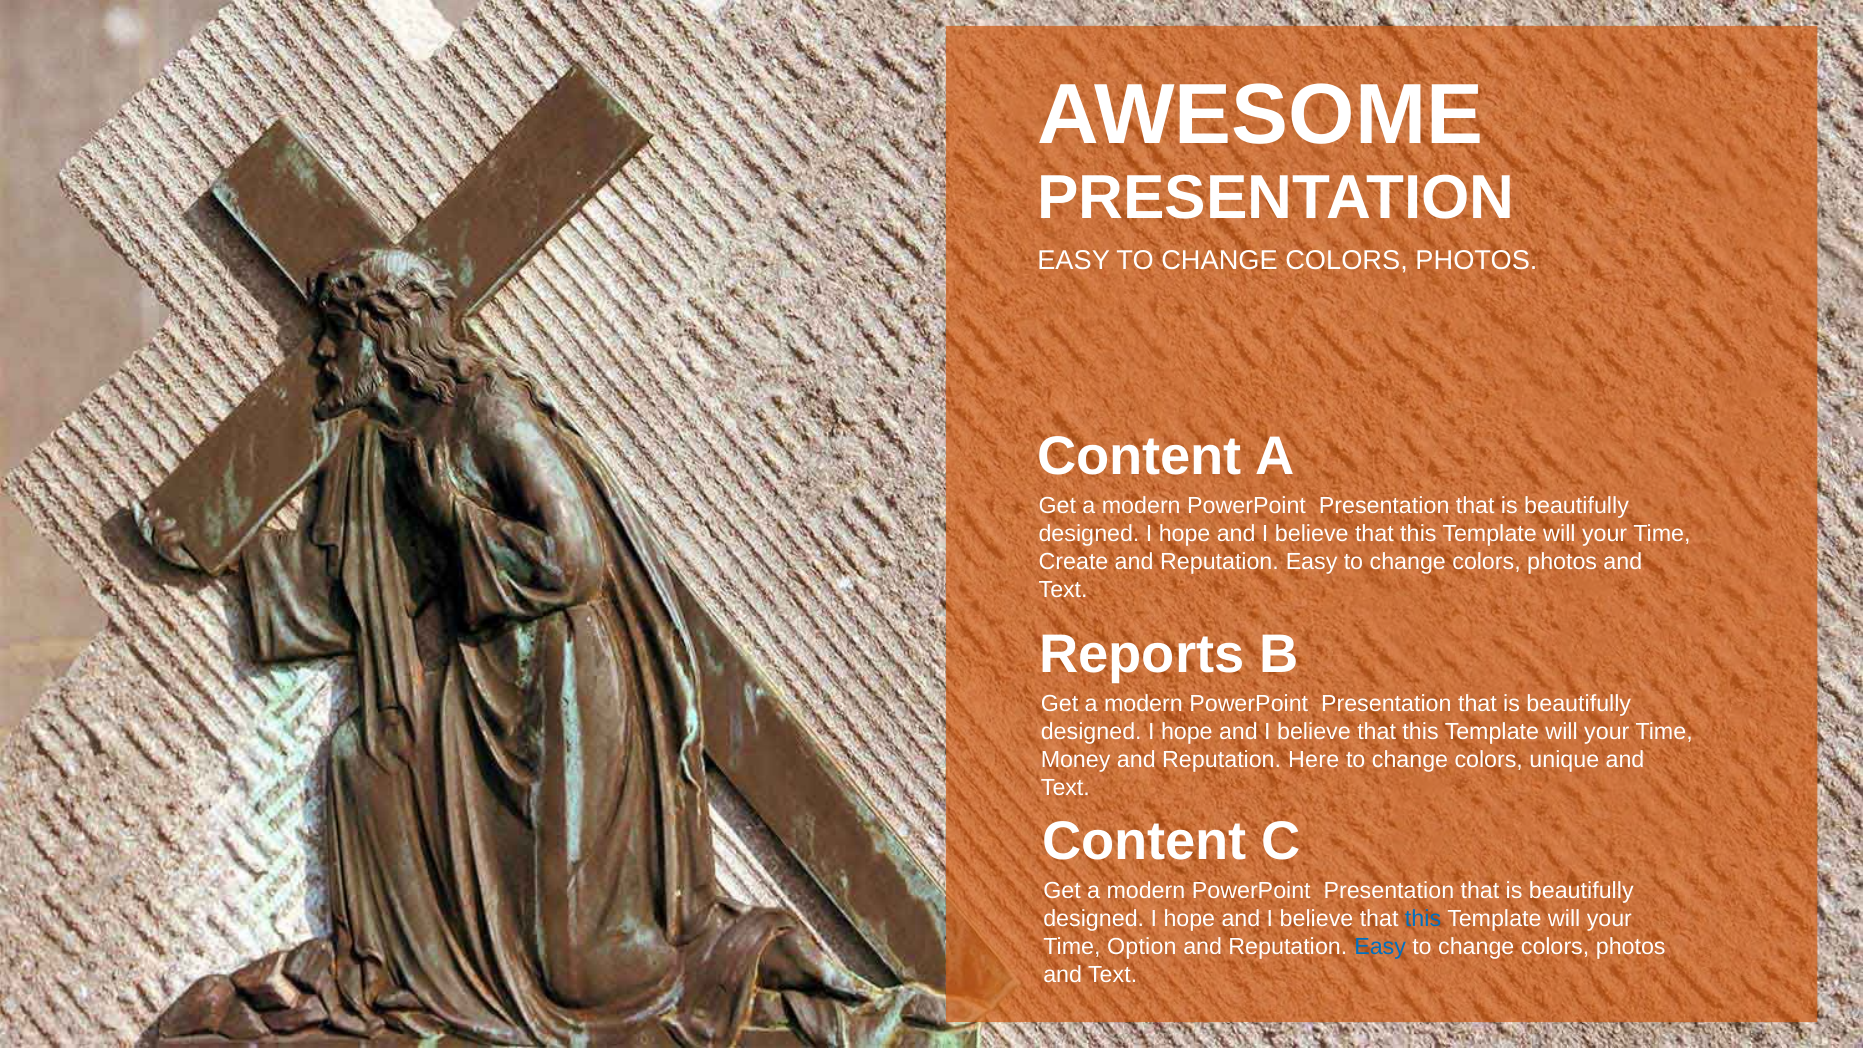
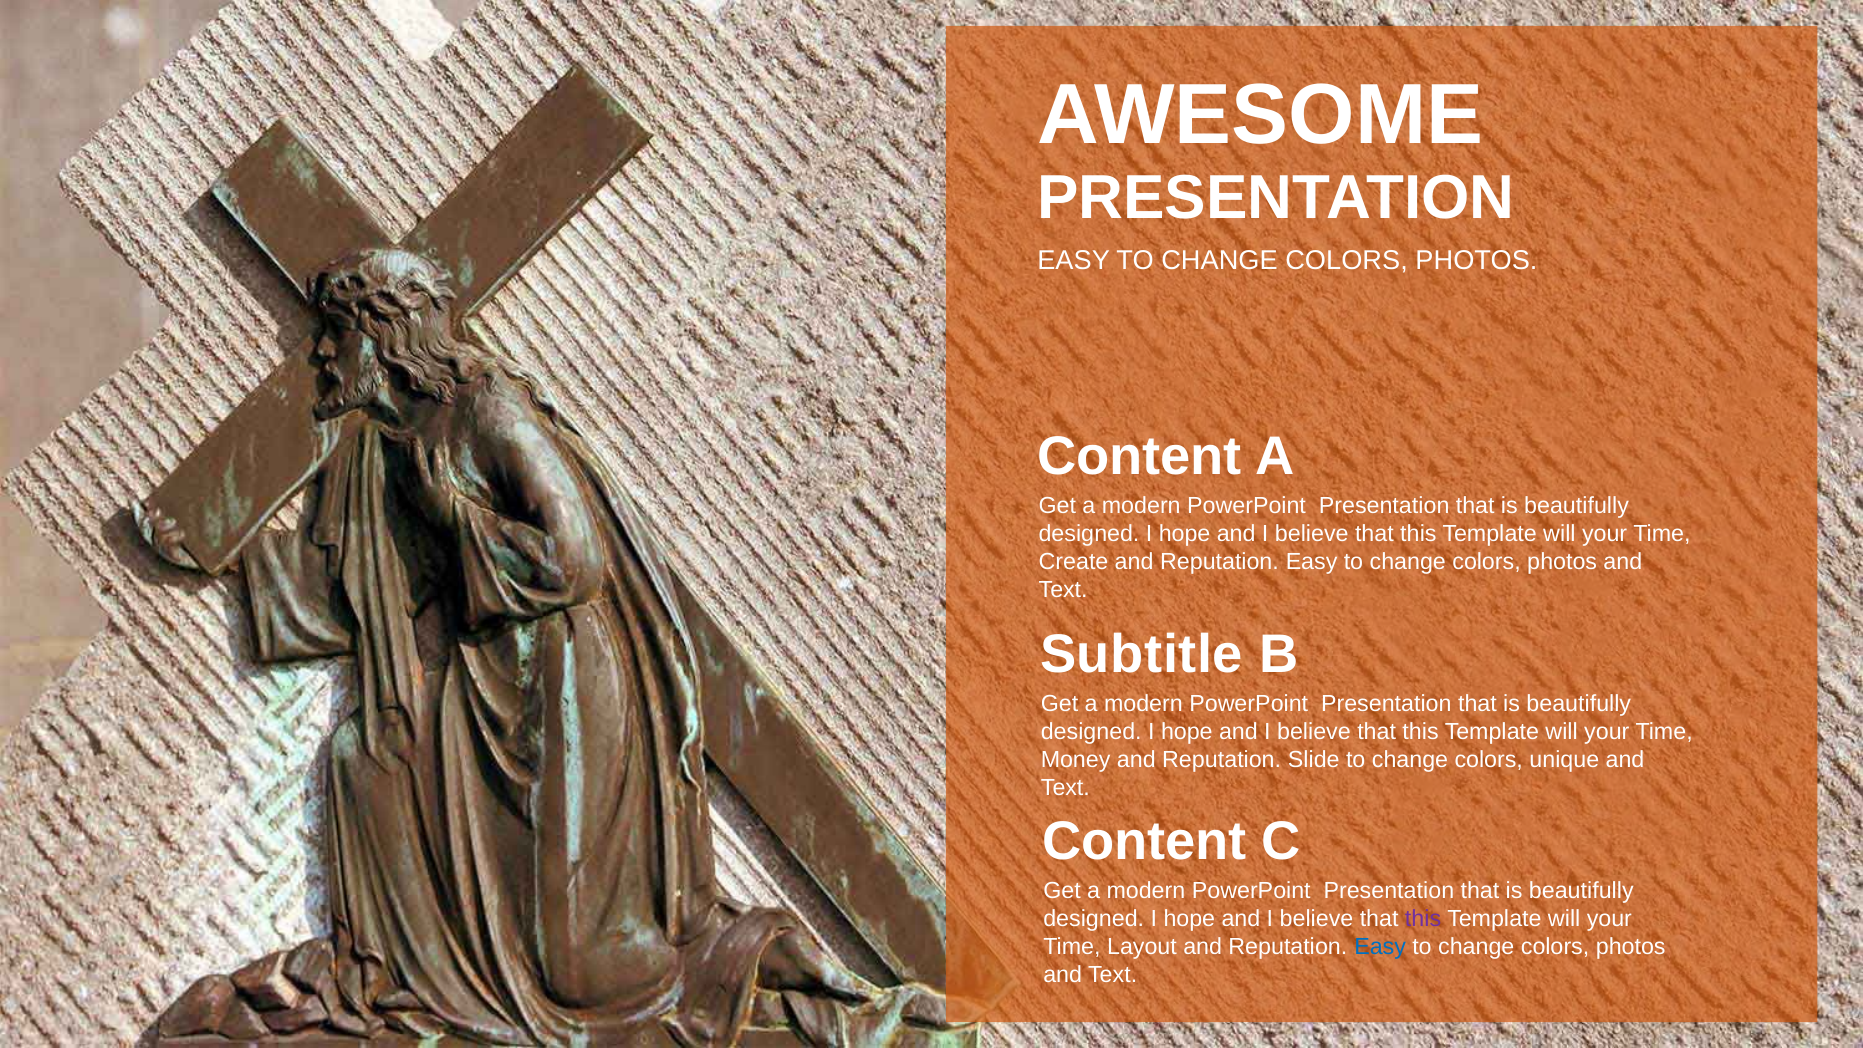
Reports: Reports -> Subtitle (1142, 655)
Here: Here -> Slide (1314, 760)
this colour: blue -> purple (1423, 919)
Option: Option -> Layout (1142, 947)
